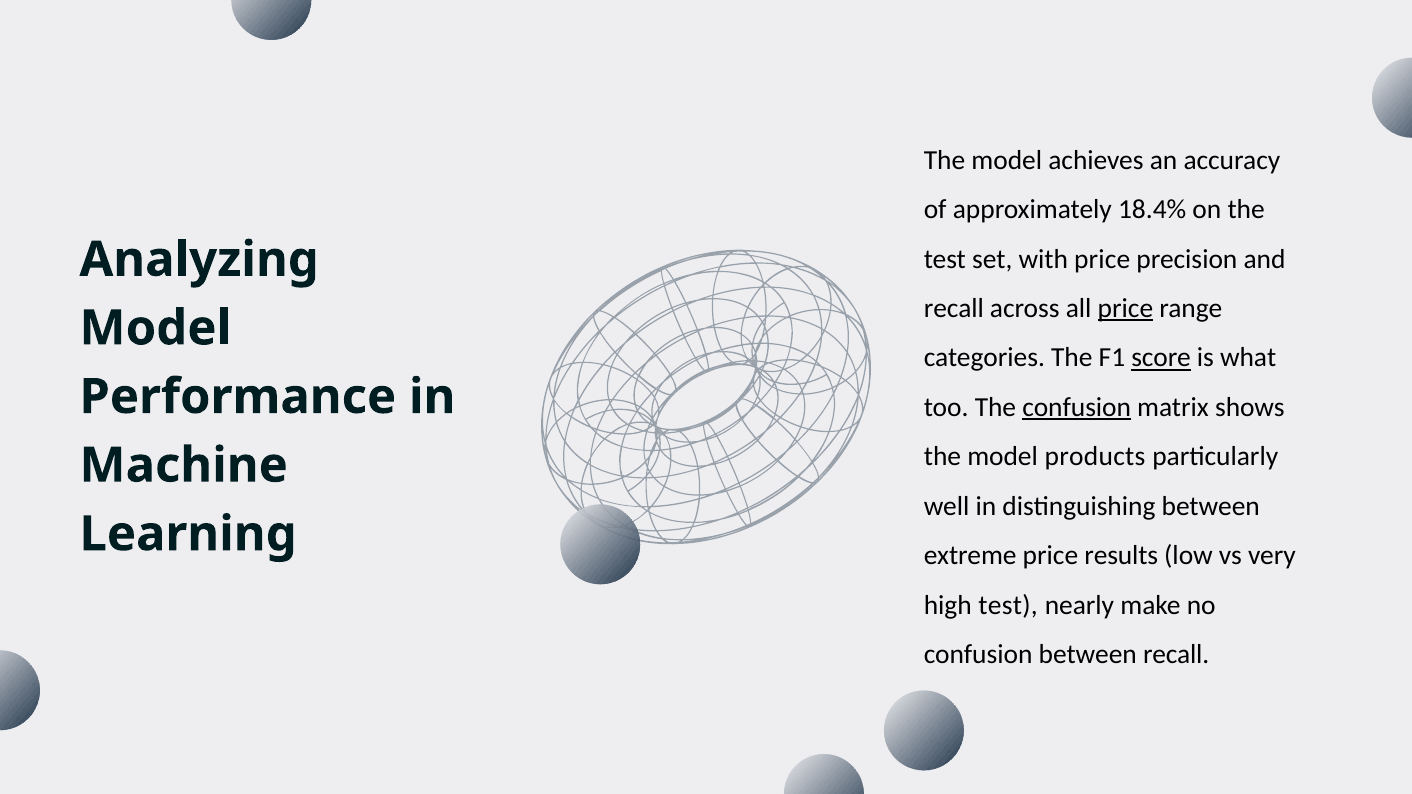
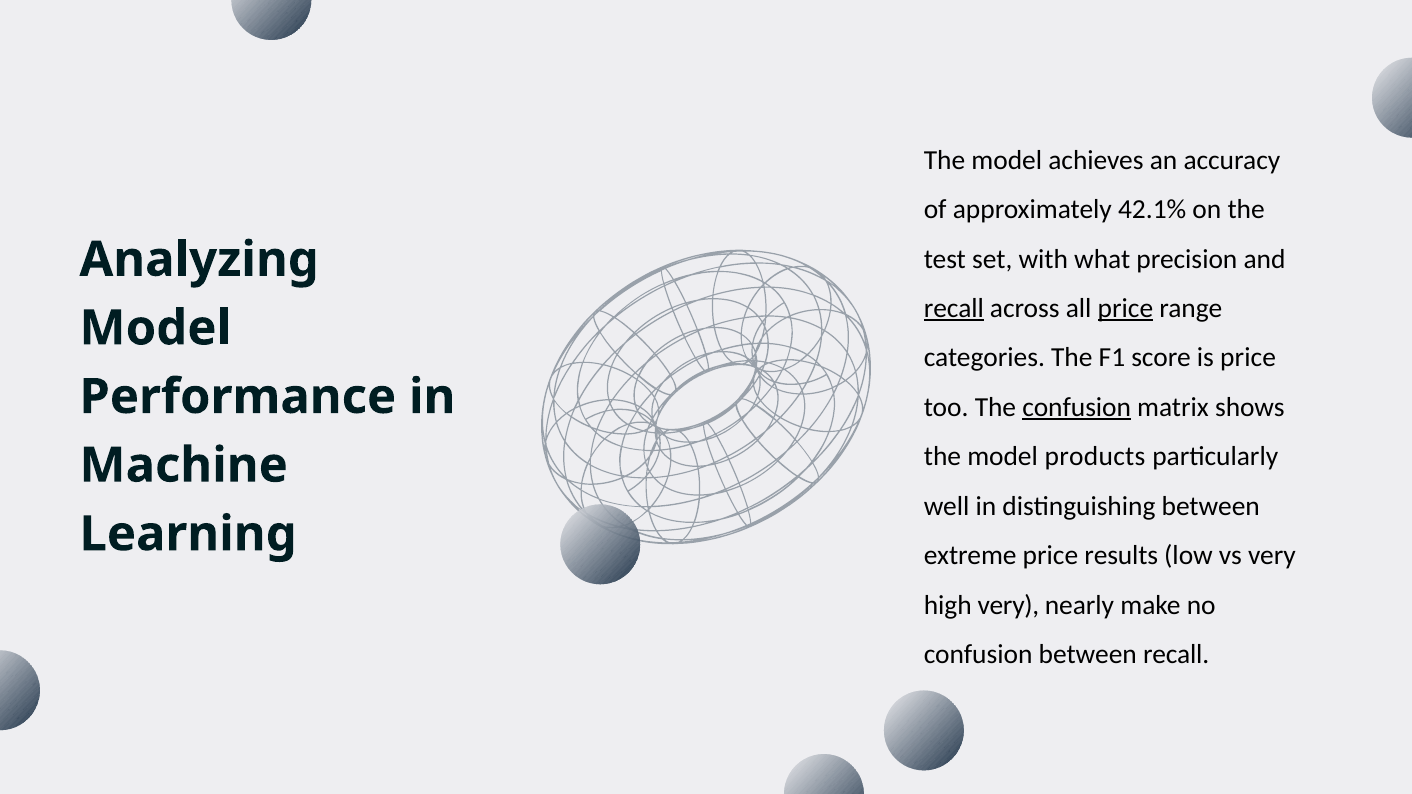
18.4%: 18.4% -> 42.1% (1152, 210)
with price: price -> what (1102, 259)
recall underline: none -> present (954, 309)
score underline: present -> none (1161, 358)
is what: what -> price (1248, 358)
high test: test -> very (1008, 605)
